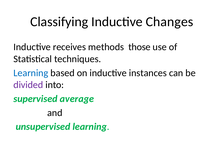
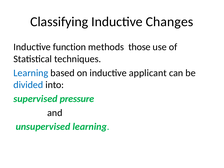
receives: receives -> function (69, 47)
instances: instances -> applicant (148, 73)
divided colour: purple -> blue (28, 85)
average: average -> pressure (77, 99)
